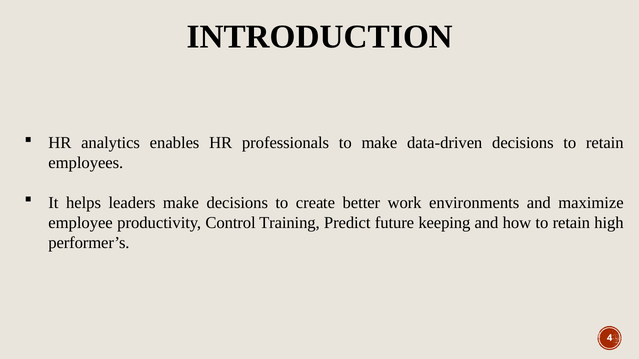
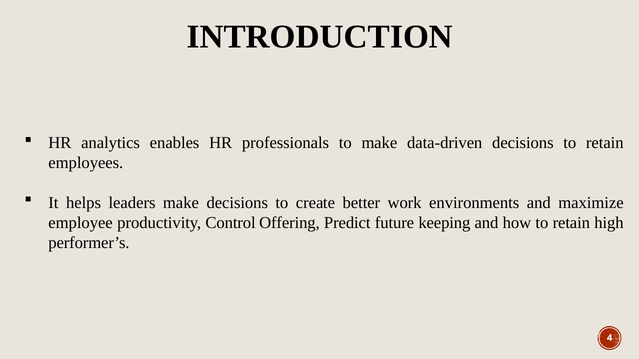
Training: Training -> Offering (289, 223)
